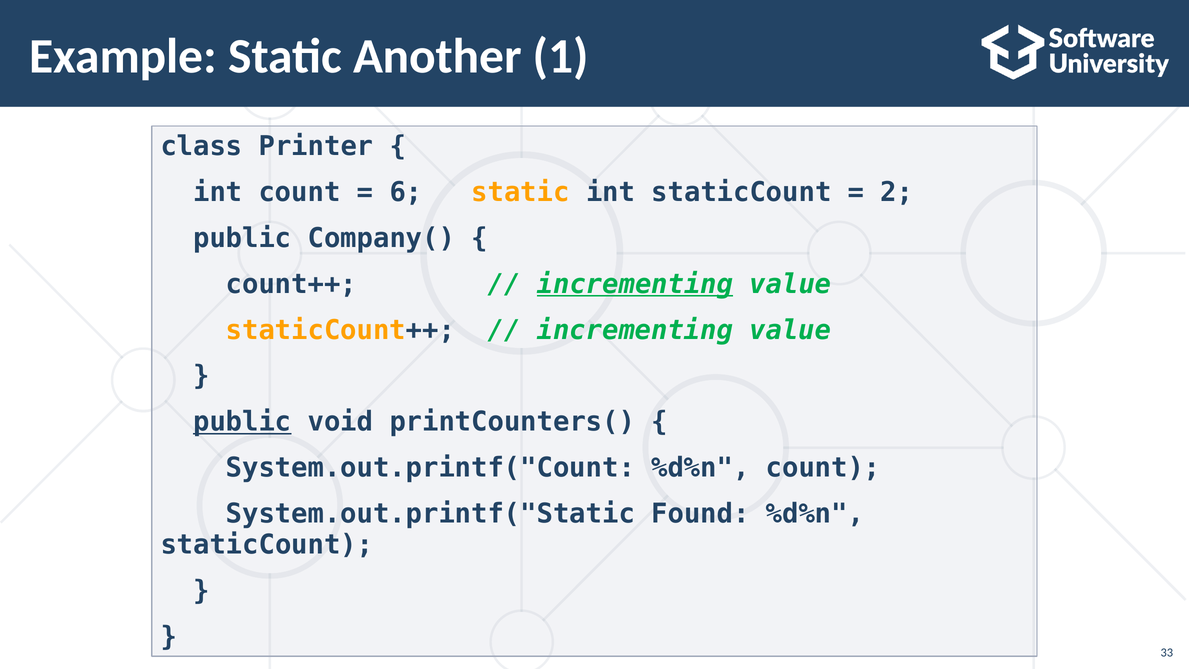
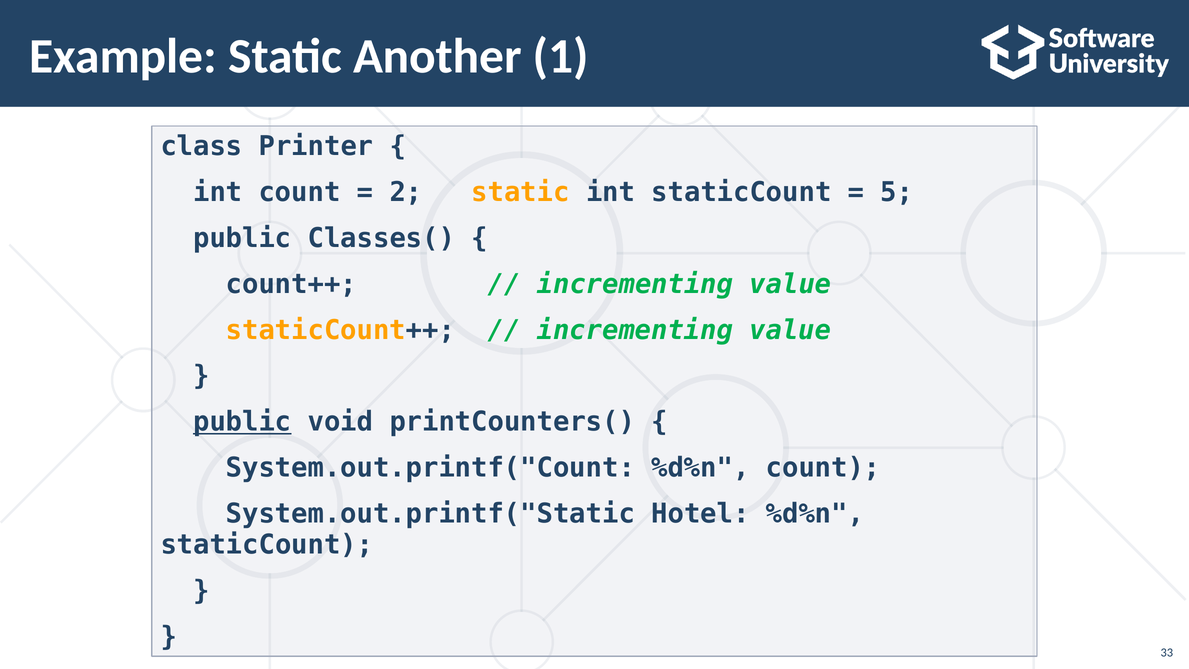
6: 6 -> 2 (406, 192)
2: 2 -> 5 (897, 192)
Company(: Company( -> Classes( (381, 238)
incrementing underline: present -> none (635, 284)
Found: Found -> Hotel (700, 514)
